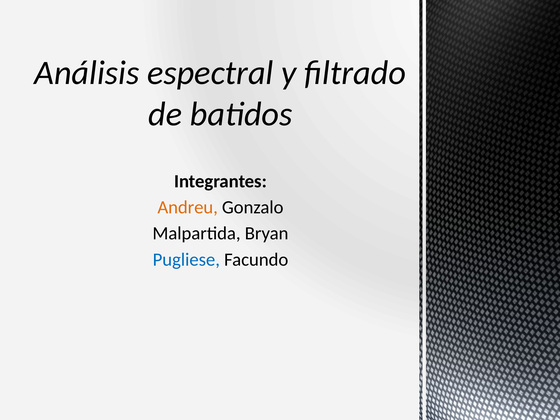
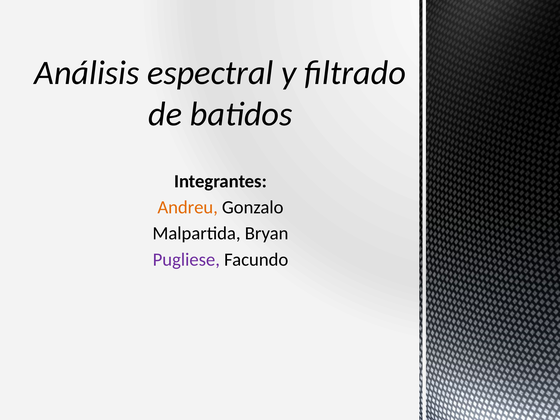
Pugliese colour: blue -> purple (186, 260)
